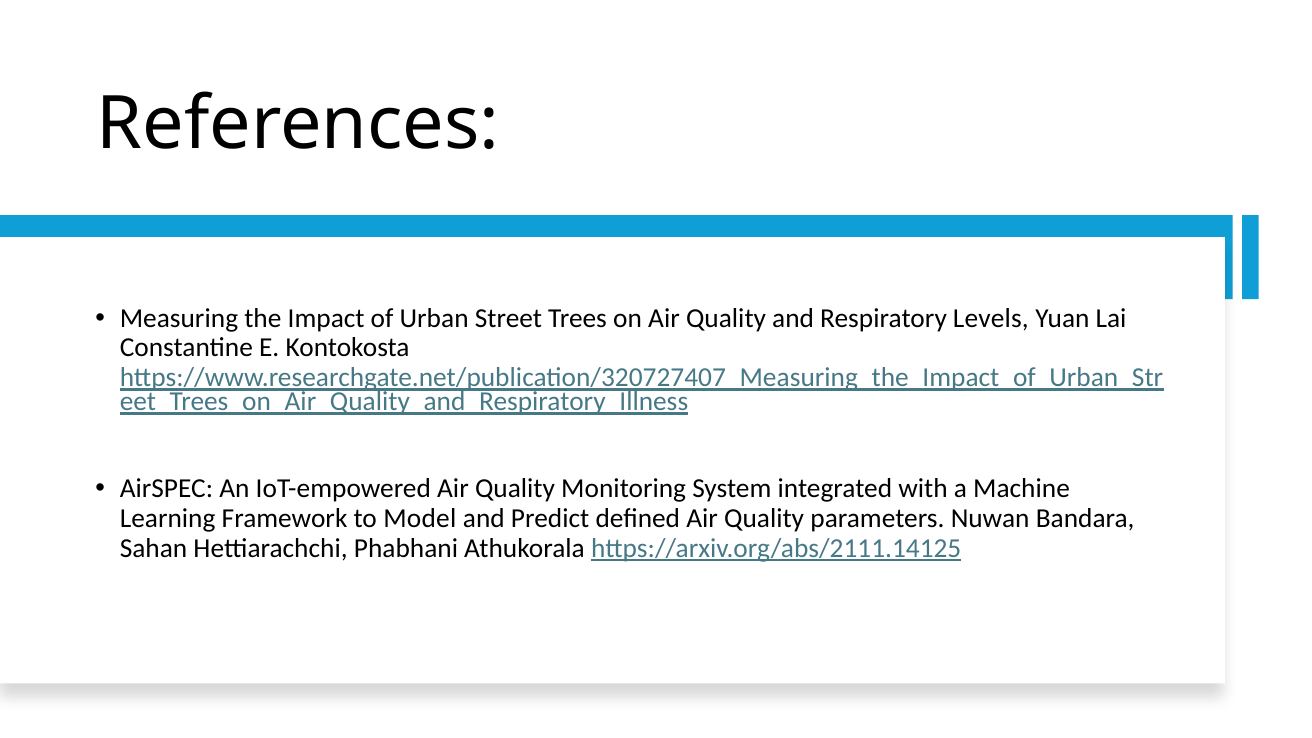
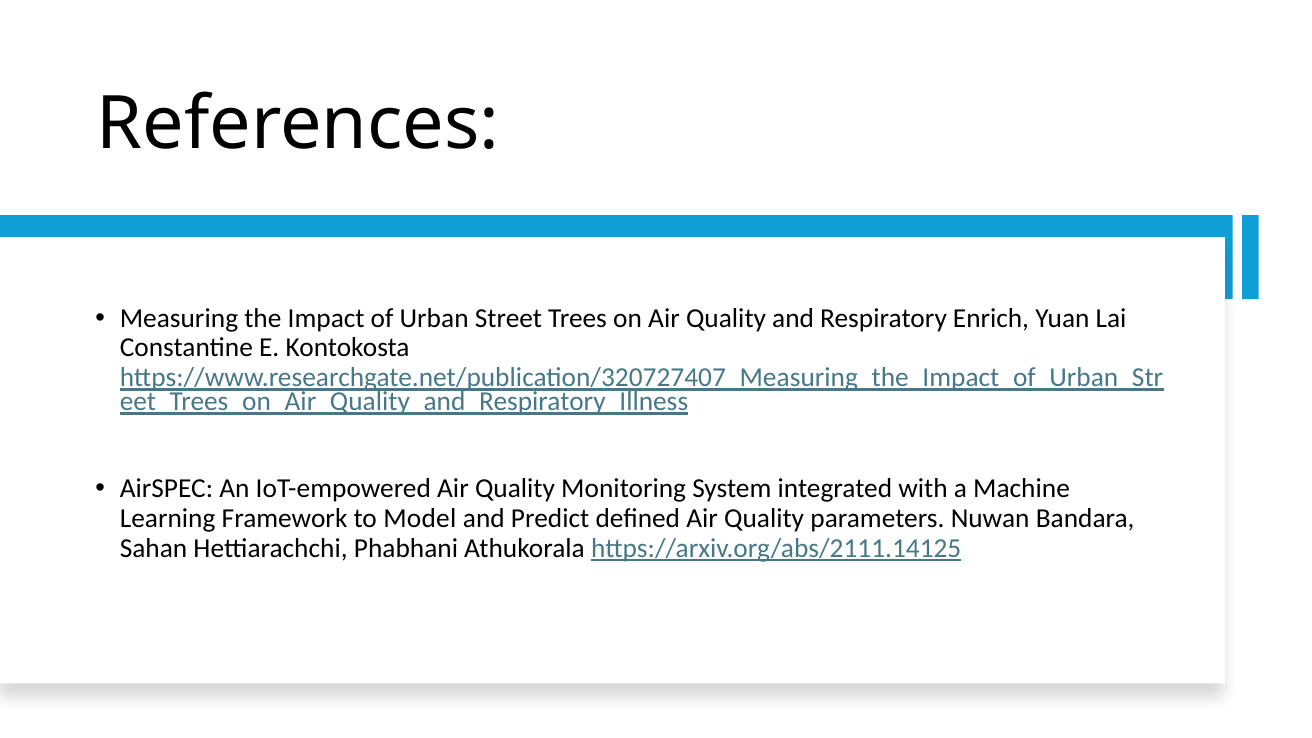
Levels: Levels -> Enrich (991, 318)
